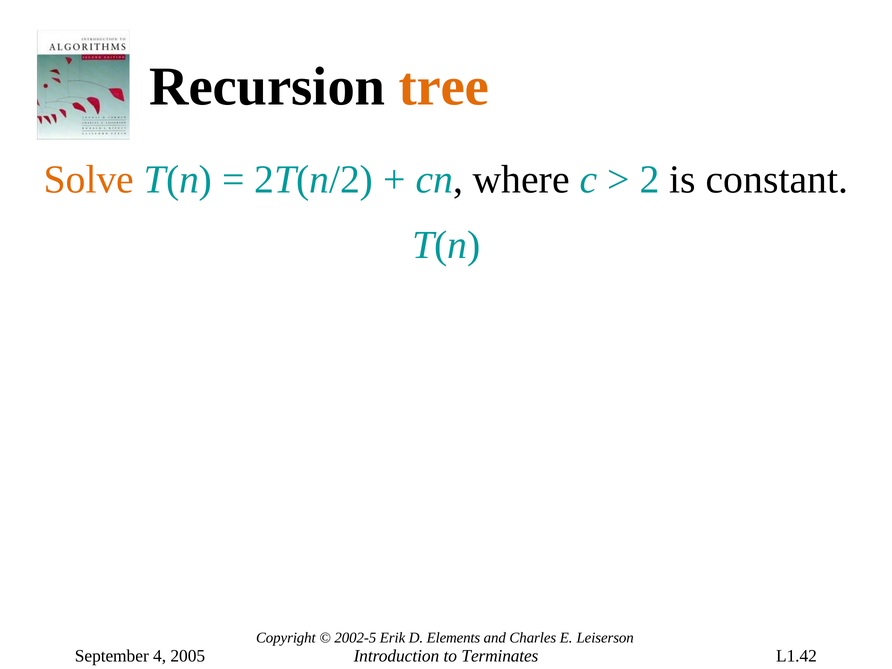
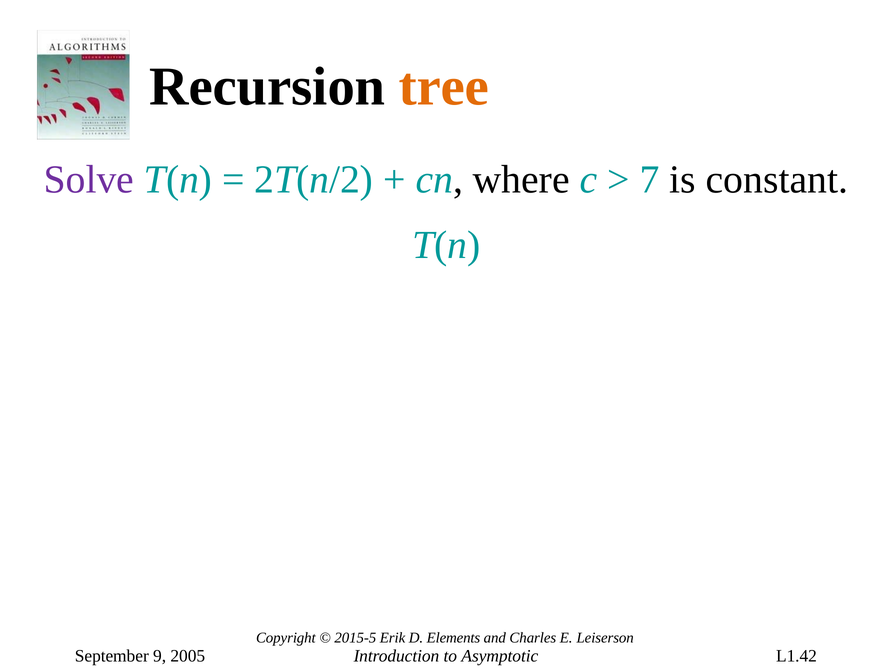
Solve colour: orange -> purple (89, 179)
2: 2 -> 7 (649, 179)
2002-5: 2002-5 -> 2015-5 (355, 637)
4: 4 -> 9 (160, 655)
Terminates: Terminates -> Asymptotic (500, 655)
